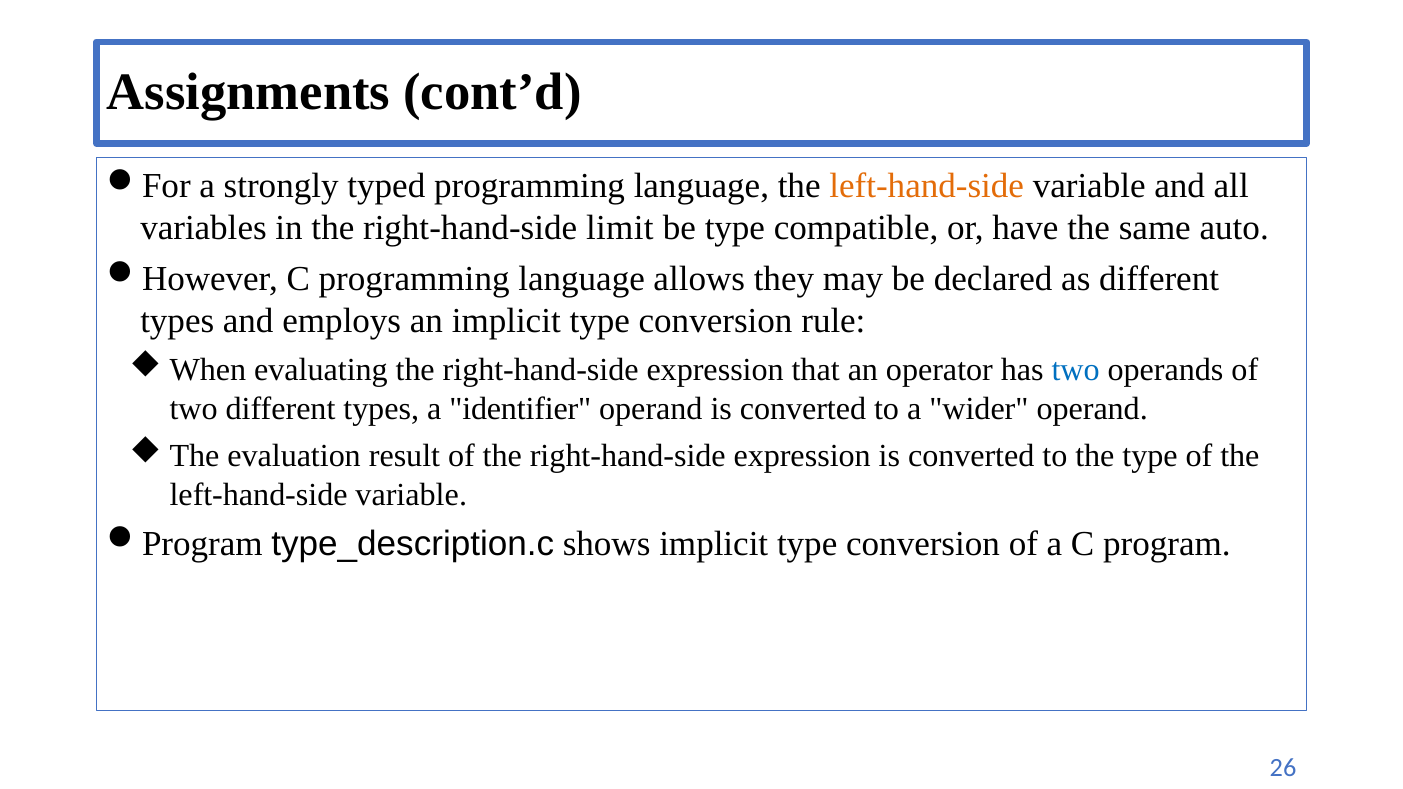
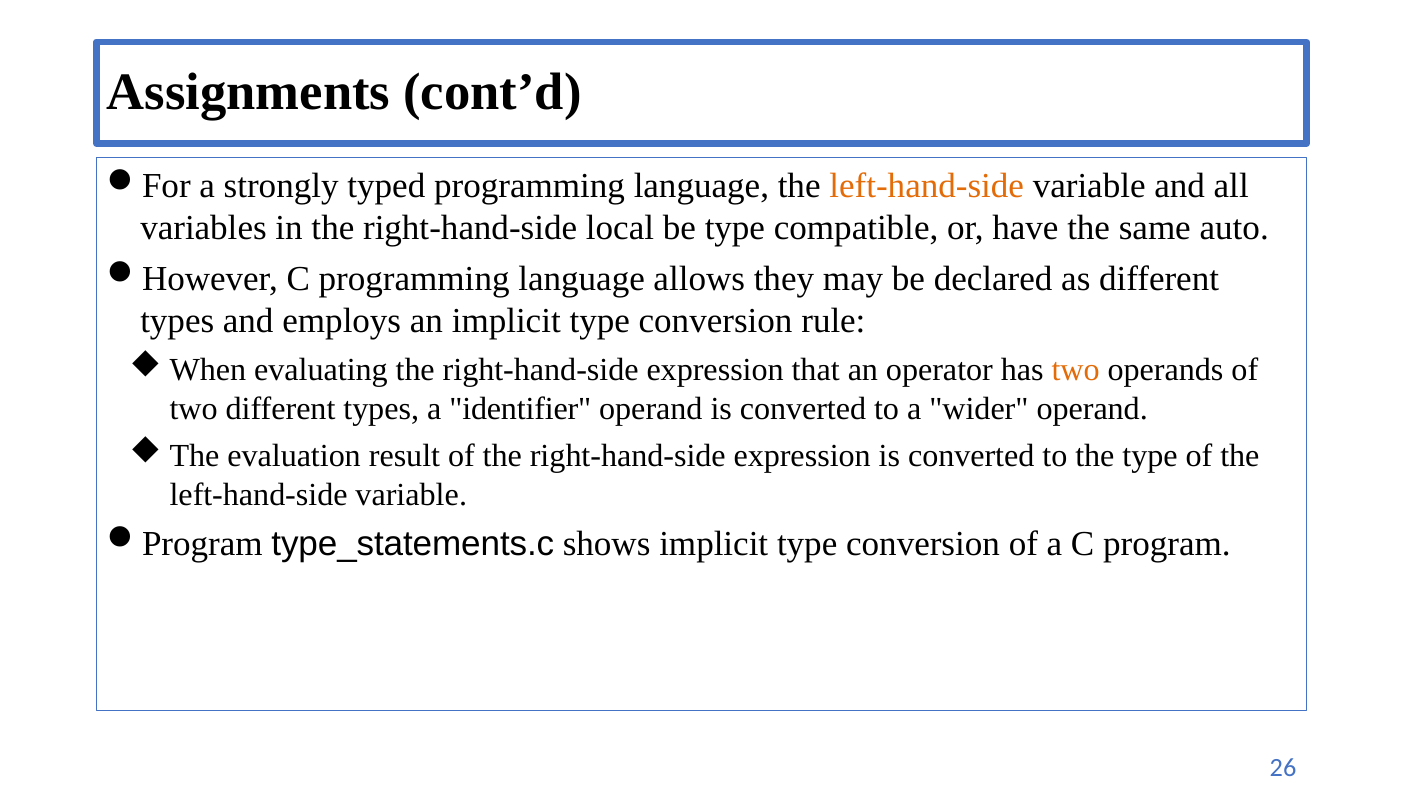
limit: limit -> local (620, 228)
two colour: blue -> orange (1076, 370)
type_description.c: type_description.c -> type_statements.c (413, 544)
